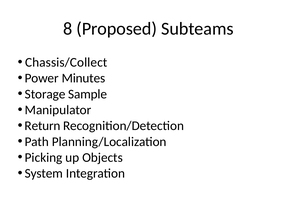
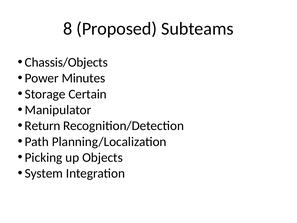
Chassis/Collect: Chassis/Collect -> Chassis/Objects (66, 62)
Sample: Sample -> Certain (88, 94)
